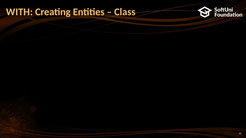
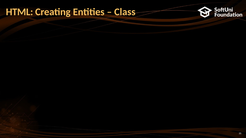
WITH: WITH -> HTML (19, 12)
